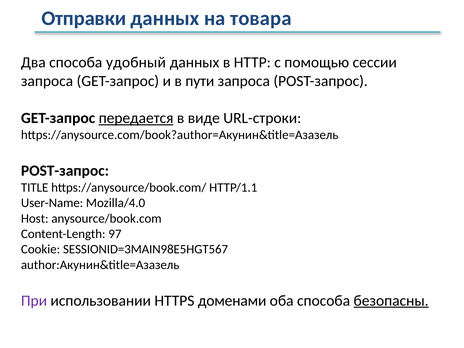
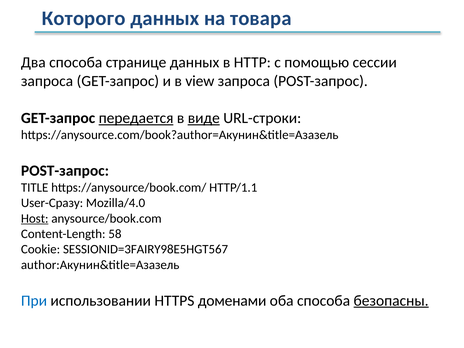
Отправки: Отправки -> Которого (84, 18)
удобный: удобный -> странице (136, 62)
пути: пути -> view (200, 81)
виде underline: none -> present (204, 118)
User-Name: User-Name -> User-Сразу (52, 203)
Host underline: none -> present (35, 218)
97: 97 -> 58 (115, 234)
SESSIONID=3MAIN98E5HGT567: SESSIONID=3MAIN98E5HGT567 -> SESSIONID=3FAIRY98E5HGT567 (146, 249)
При colour: purple -> blue (34, 301)
